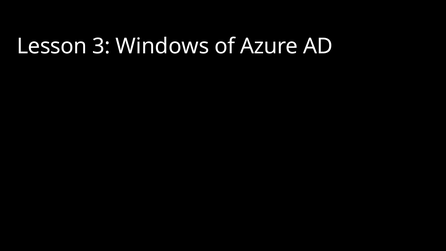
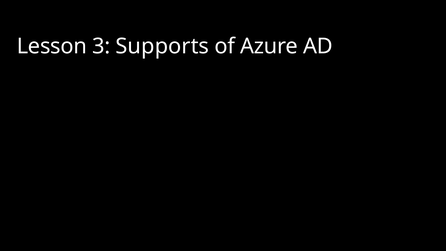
Windows: Windows -> Supports (162, 46)
